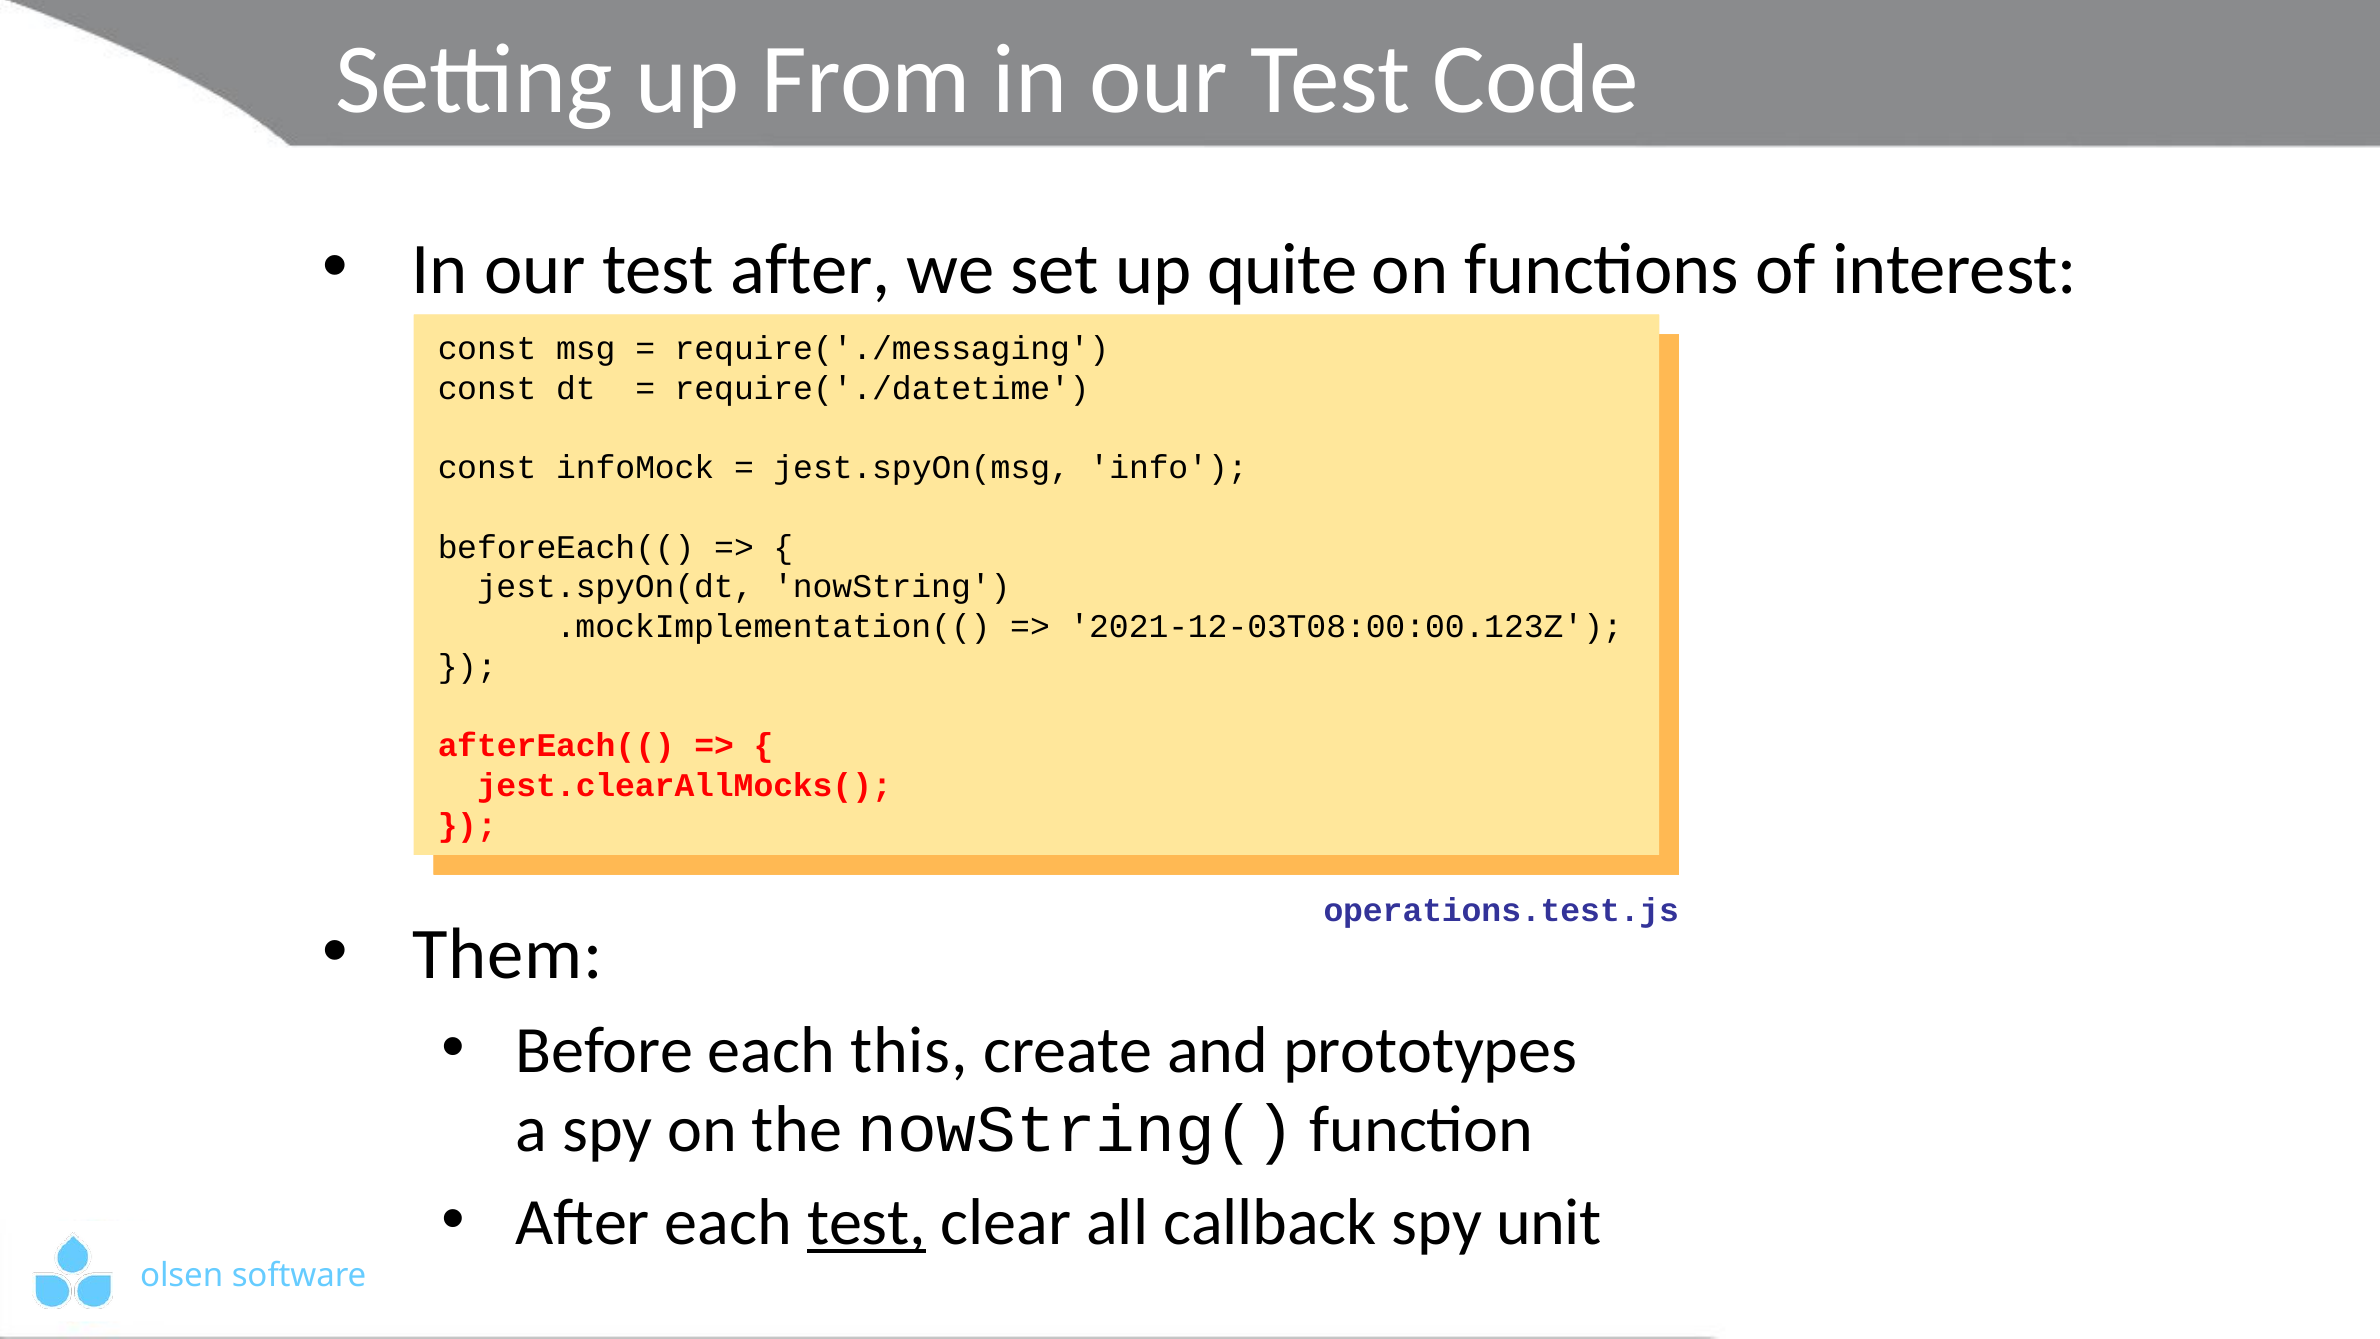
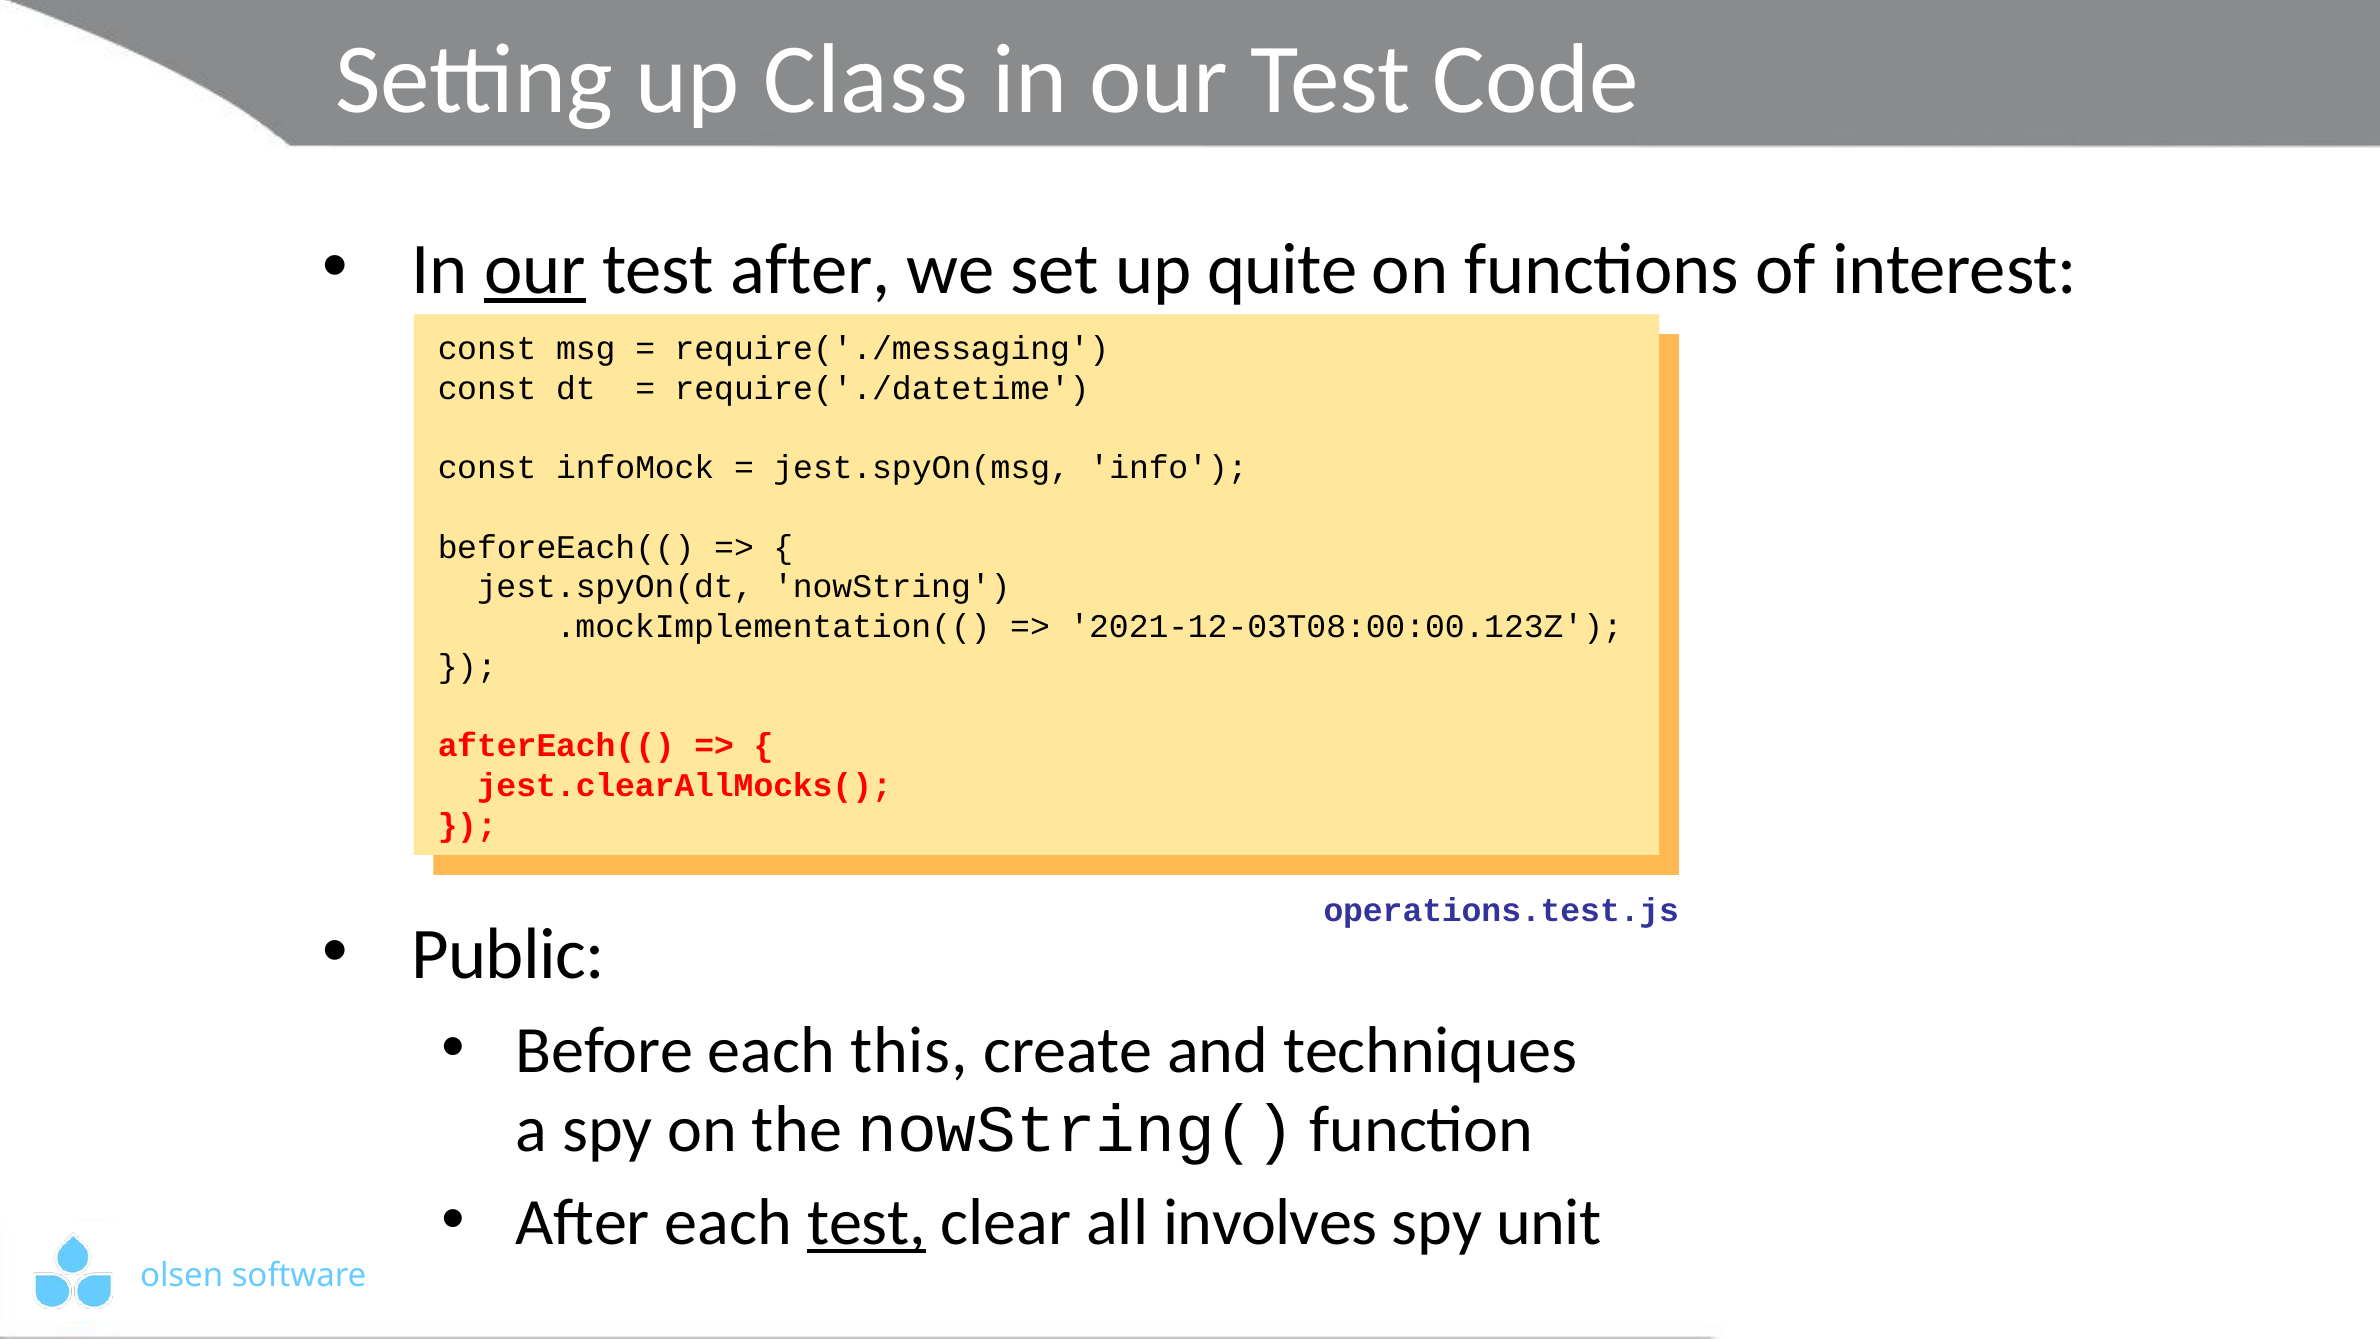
From: From -> Class (866, 79)
our underline: none -> present (535, 269)
Them: Them -> Public (508, 954)
prototypes: prototypes -> techniques (1430, 1050)
callback: callback -> involves (1270, 1222)
